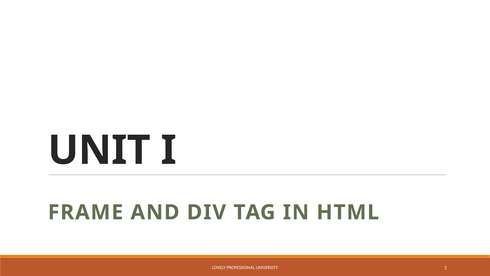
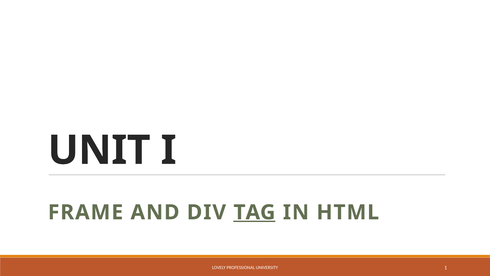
TAG underline: none -> present (254, 212)
